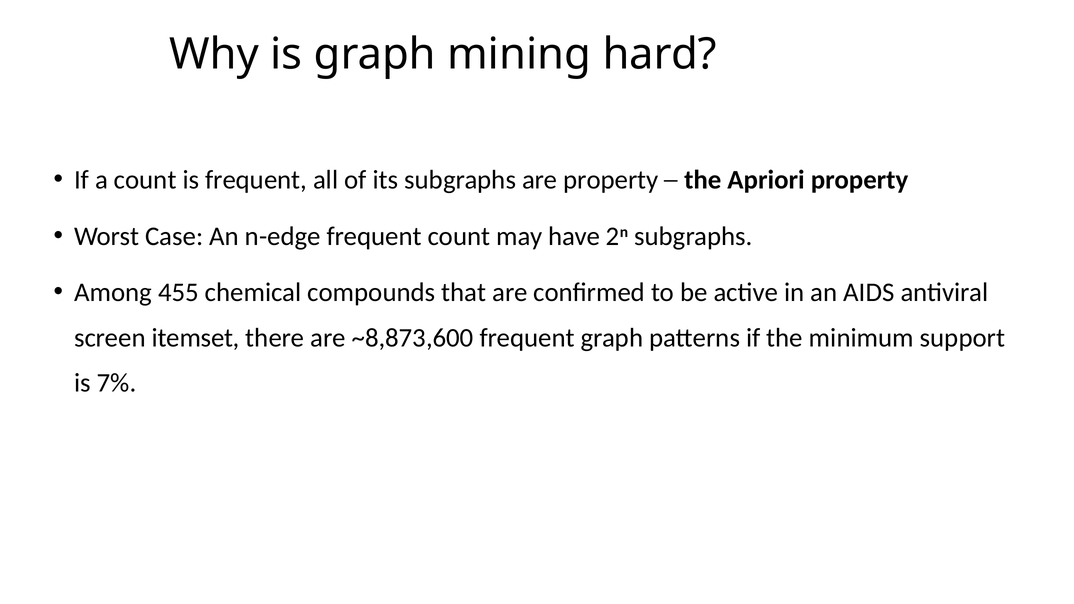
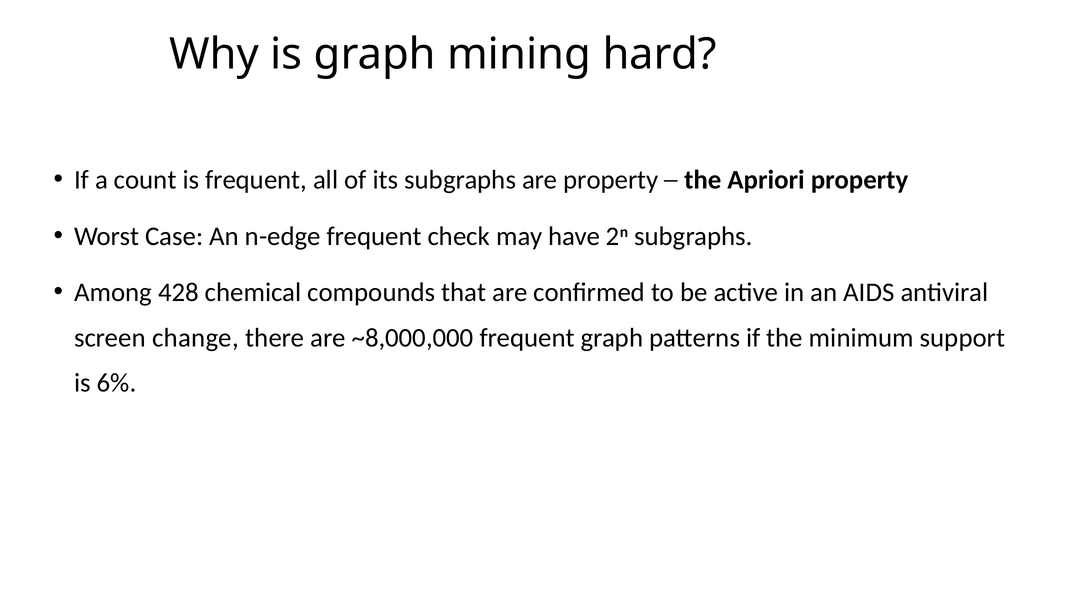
frequent count: count -> check (459, 236)
455: 455 -> 428 (178, 293)
itemset: itemset -> change (195, 338)
~8,873,600: ~8,873,600 -> ~8,000,000 (413, 338)
7%: 7% -> 6% (117, 383)
